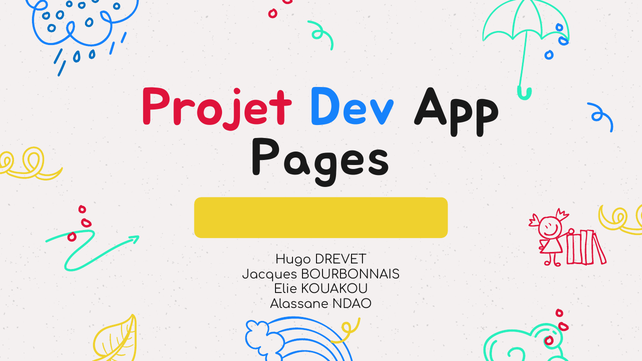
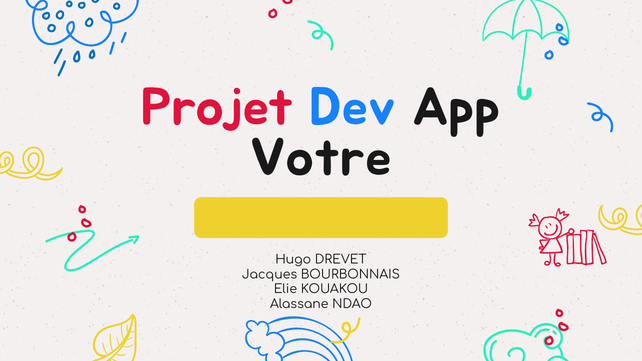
Pages: Pages -> Votre (321, 158)
